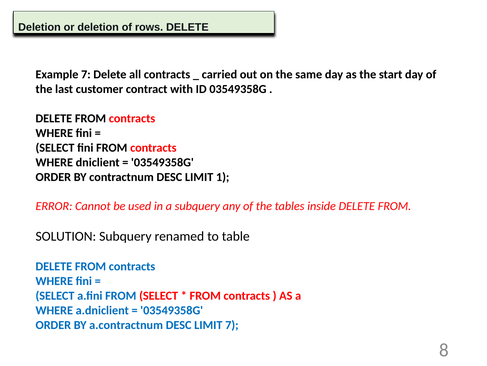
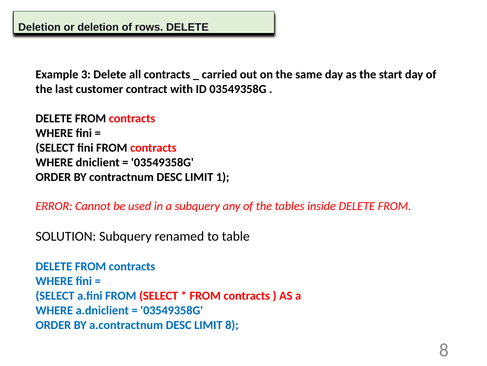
Example 7: 7 -> 3 (86, 74)
LIMIT 7: 7 -> 8 (232, 324)
